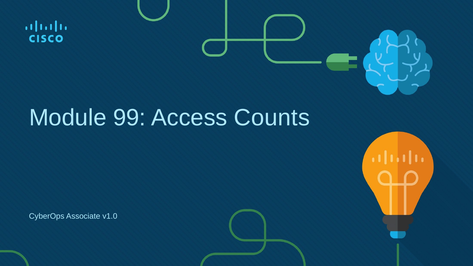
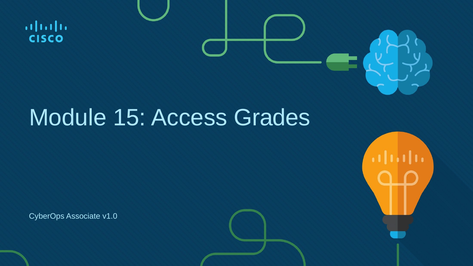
99: 99 -> 15 (129, 118)
Counts: Counts -> Grades (272, 118)
